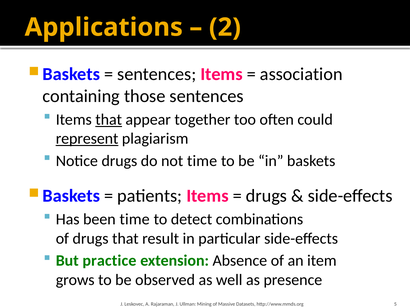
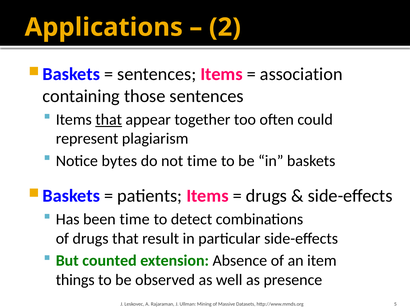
represent underline: present -> none (87, 139)
Notice drugs: drugs -> bytes (119, 161)
practice: practice -> counted (109, 261)
grows: grows -> things (75, 280)
